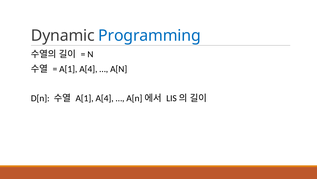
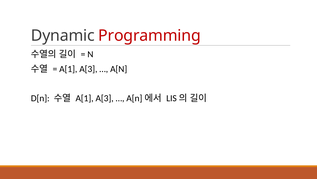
Programming colour: blue -> red (149, 36)
A[4: A[4 -> A[3 (88, 69)
A[4: A[4 -> A[3 (105, 98)
